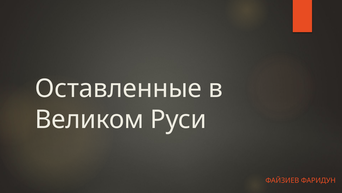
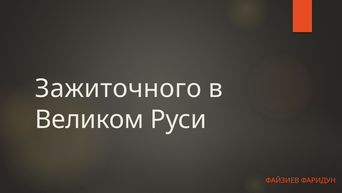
Оставленные: Оставленные -> Зажиточного (118, 88)
